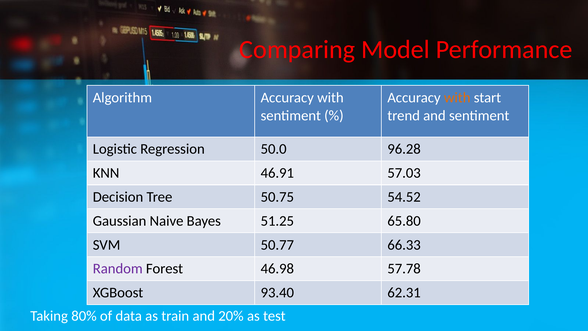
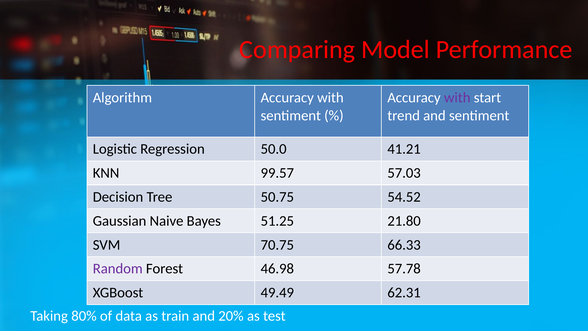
with colour: orange -> purple (457, 97)
96.28: 96.28 -> 41.21 (404, 149)
46.91: 46.91 -> 99.57 (277, 173)
65.80: 65.80 -> 21.80 (404, 221)
50.77: 50.77 -> 70.75 (277, 245)
93.40: 93.40 -> 49.49 (277, 293)
